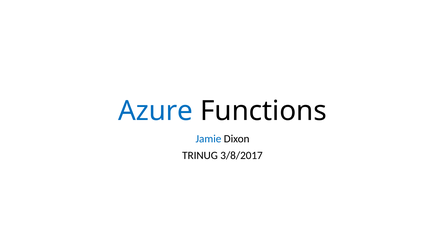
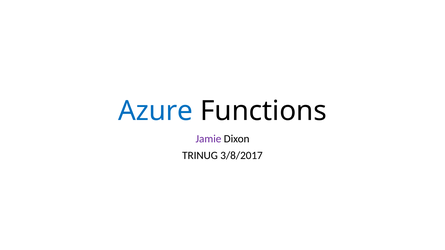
Jamie colour: blue -> purple (208, 139)
